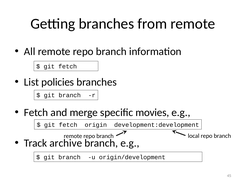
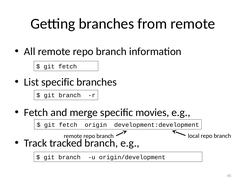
List policies: policies -> specific (58, 82)
archive: archive -> tracked (66, 143)
